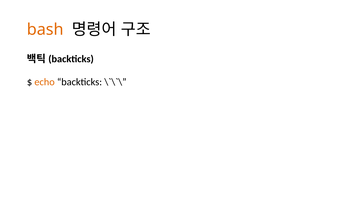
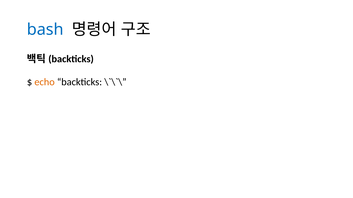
bash colour: orange -> blue (45, 30)
